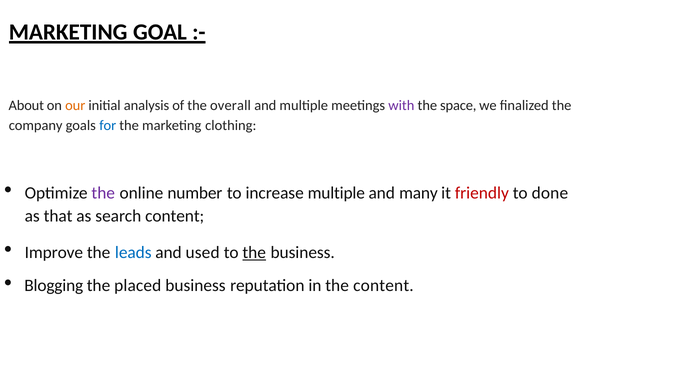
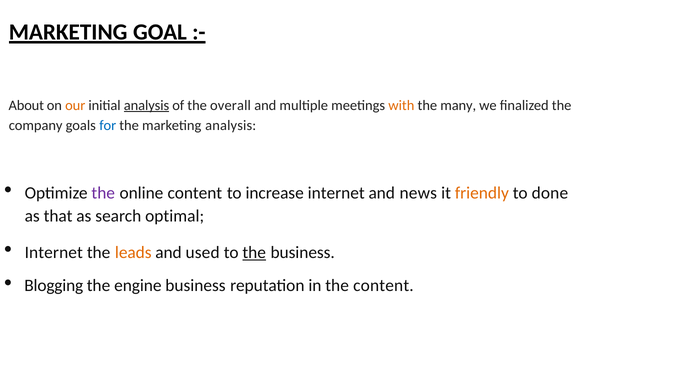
analysis underline: none -> present (146, 105)
with colour: purple -> orange (401, 105)
space: space -> many (458, 105)
marketing clothing: clothing -> analysis (231, 125)
online number: number -> content (195, 193)
increase multiple: multiple -> internet (336, 193)
many: many -> news (418, 193)
friendly colour: red -> orange (482, 193)
search content: content -> optimal (175, 216)
Improve: Improve -> Internet (54, 253)
leads colour: blue -> orange (133, 253)
placed: placed -> engine (138, 286)
